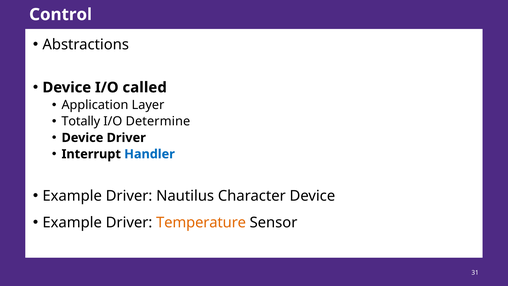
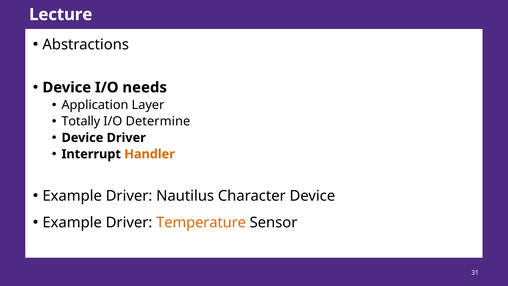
Control: Control -> Lecture (61, 15)
called: called -> needs (145, 87)
Handler colour: blue -> orange (150, 154)
